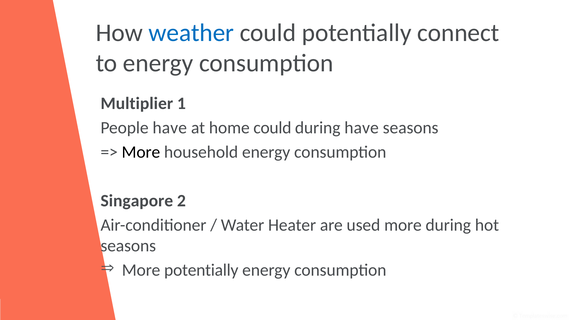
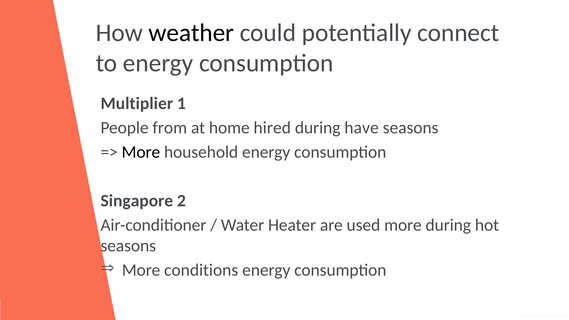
weather colour: blue -> black (191, 33)
People have: have -> from (170, 128)
home could: could -> hired (272, 128)
More potentially: potentially -> conditions (201, 270)
